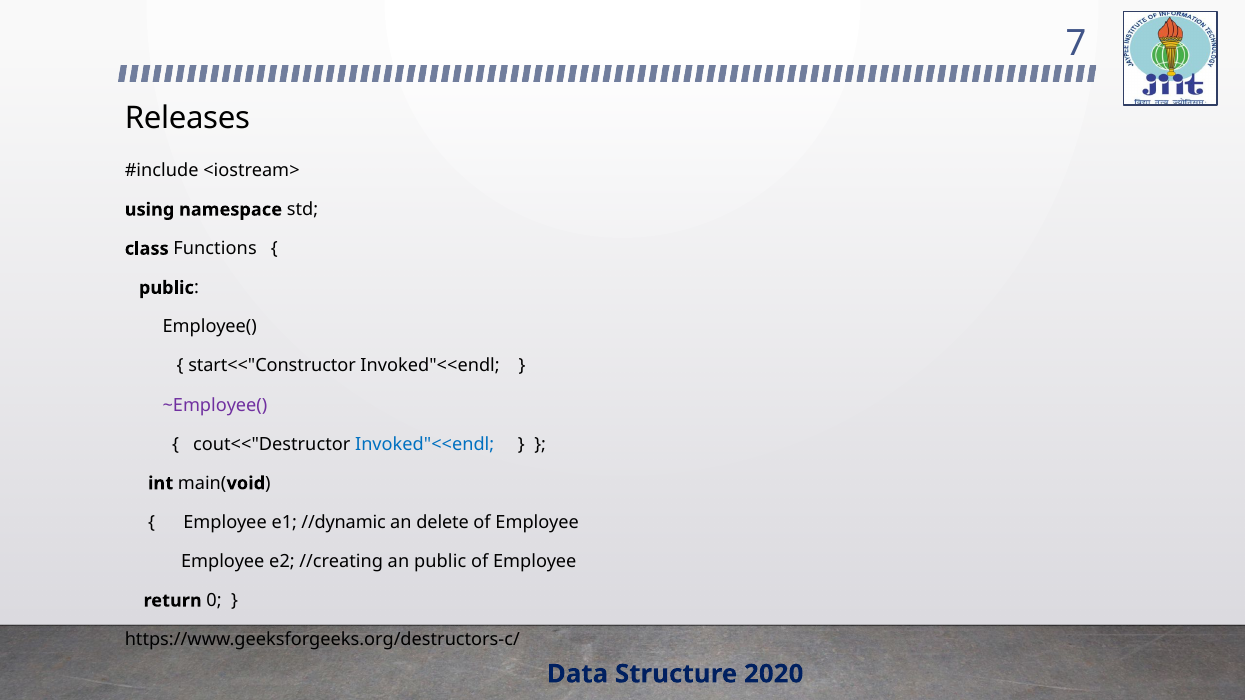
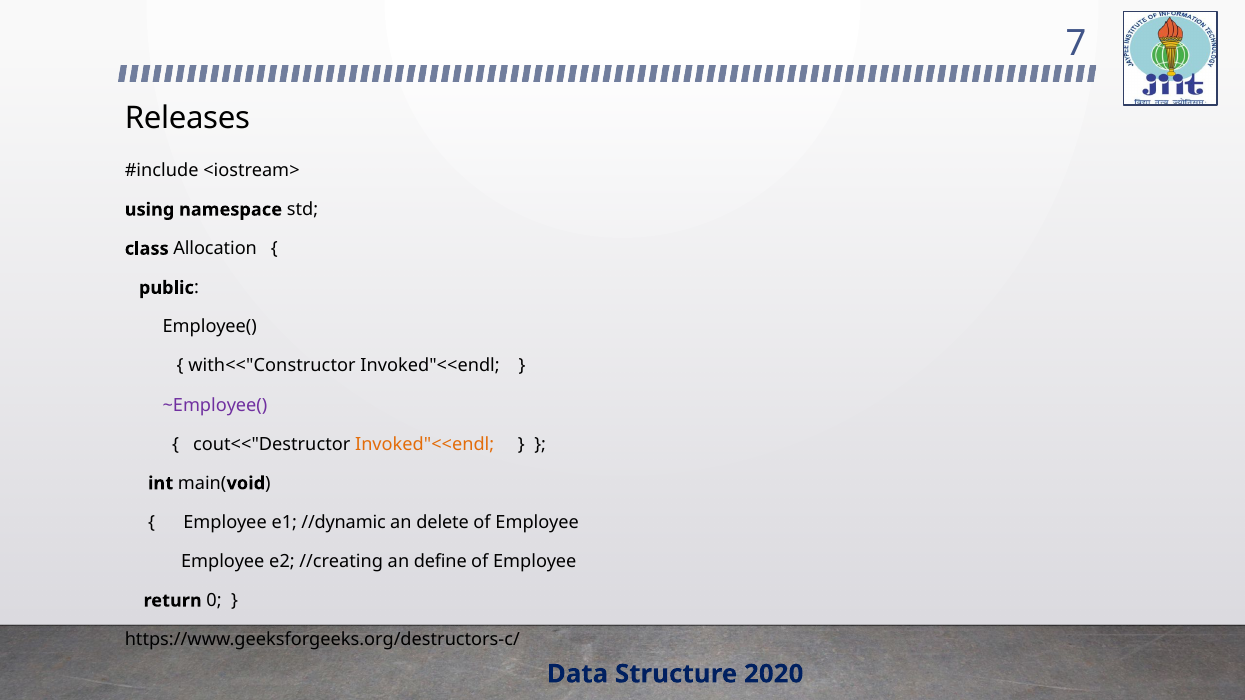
Functions: Functions -> Allocation (215, 249)
start<<"Constructor: start<<"Constructor -> with<<"Constructor (272, 366)
Invoked"<<endl colour: blue -> orange (425, 444)
an public: public -> define (440, 562)
